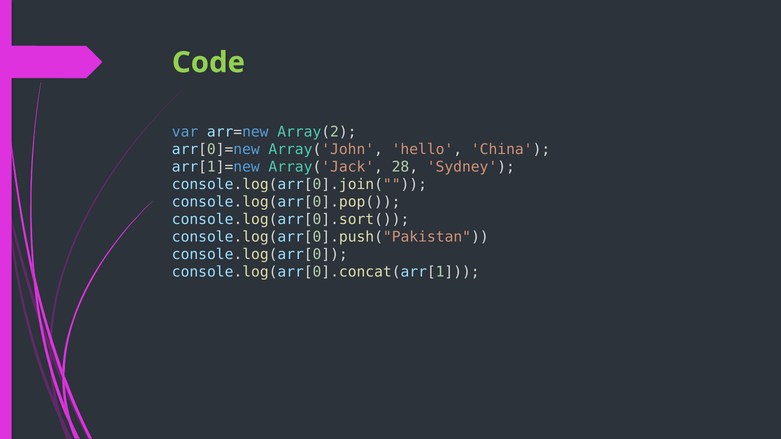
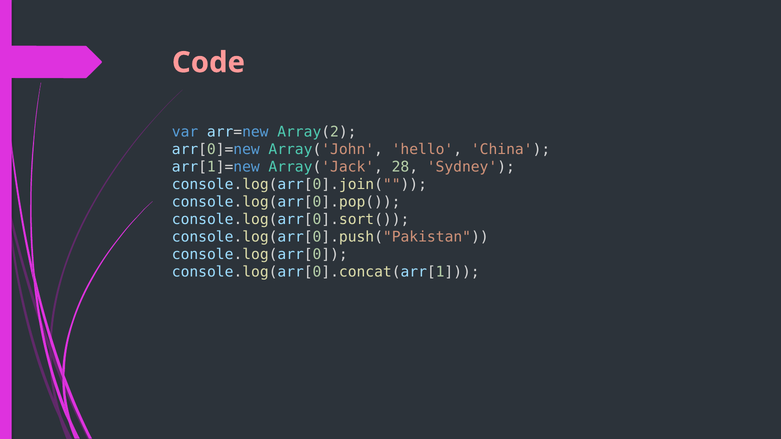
Code colour: light green -> pink (208, 63)
